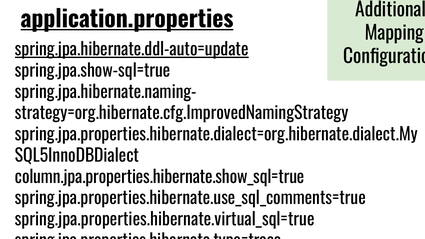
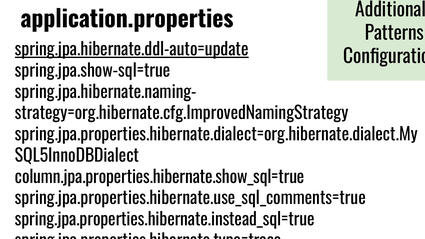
application.properties underline: present -> none (127, 19)
Mapping: Mapping -> Patterns (394, 33)
spring.jpa.properties.hibernate.virtual_sql=true: spring.jpa.properties.hibernate.virtual_sql=true -> spring.jpa.properties.hibernate.instead_sql=true (165, 220)
